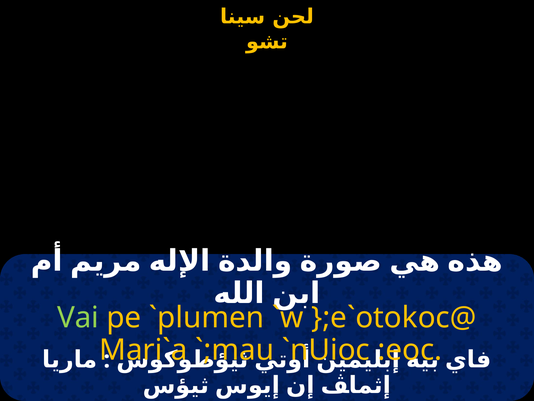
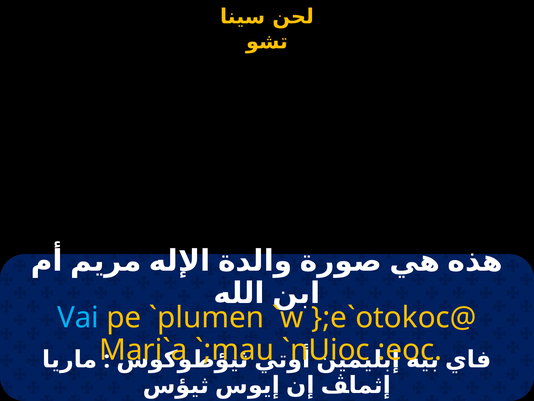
Vai colour: light green -> light blue (78, 317)
